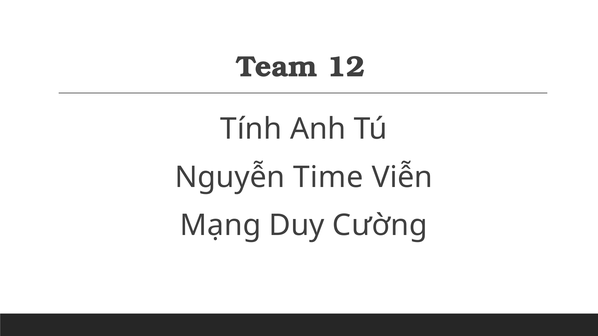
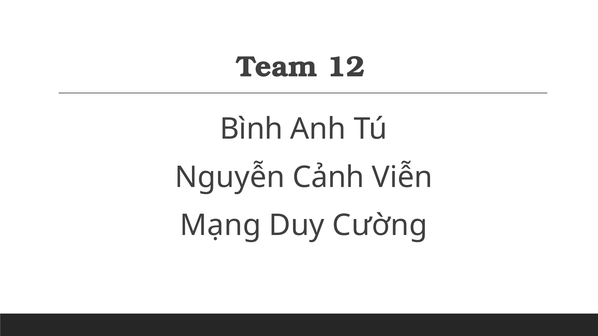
Tính: Tính -> Bình (251, 129)
Time: Time -> Cảnh (329, 177)
